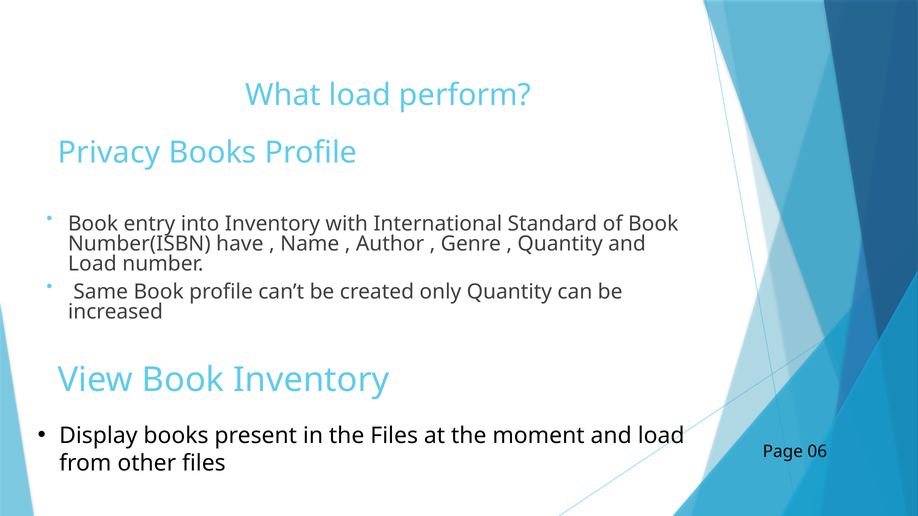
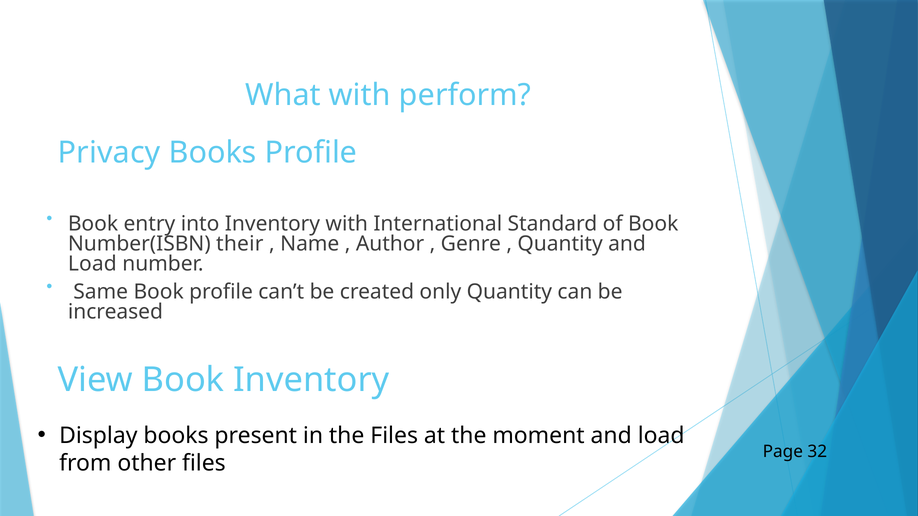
What load: load -> with (360, 95)
have: have -> their (240, 244)
06: 06 -> 32 (817, 452)
